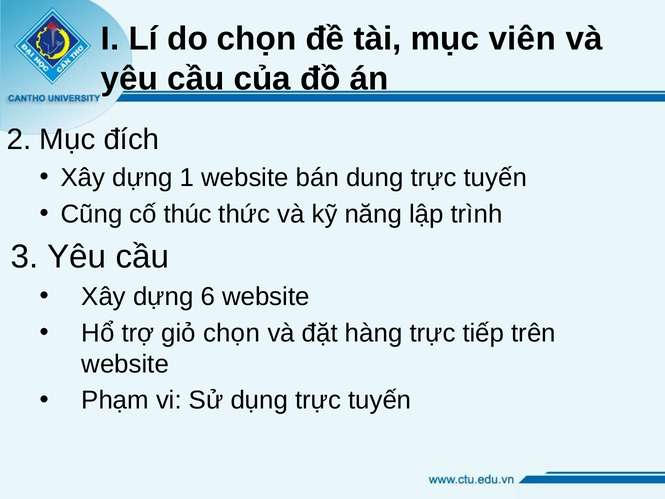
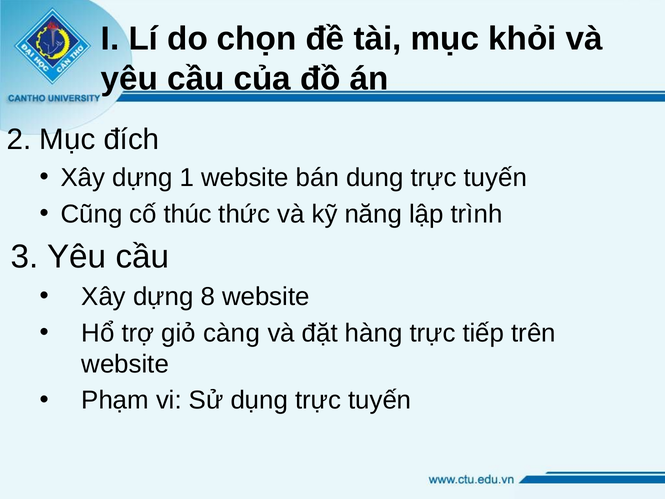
viên: viên -> khỏi (522, 39)
6: 6 -> 8 (208, 297)
giỏ chọn: chọn -> càng (232, 333)
